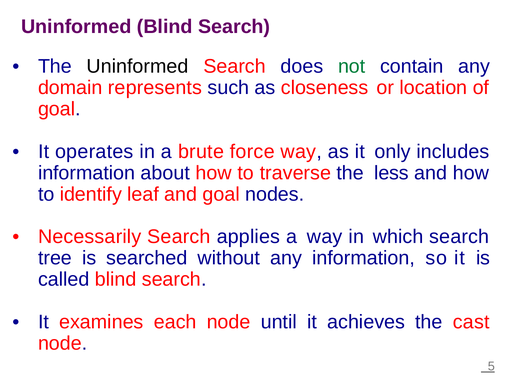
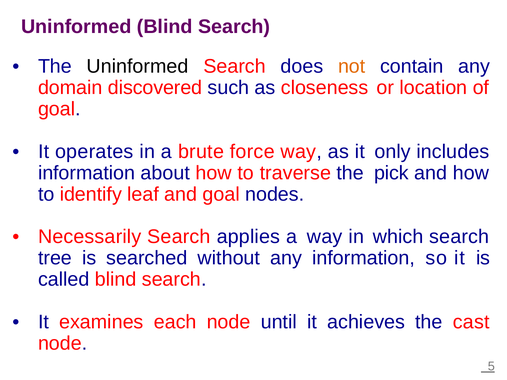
not colour: green -> orange (352, 67)
represents: represents -> discovered (155, 88)
less: less -> pick (391, 173)
